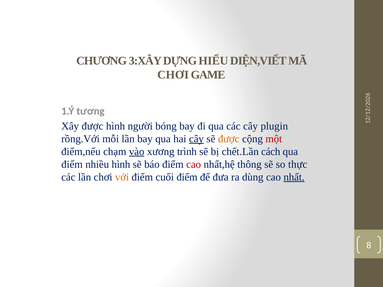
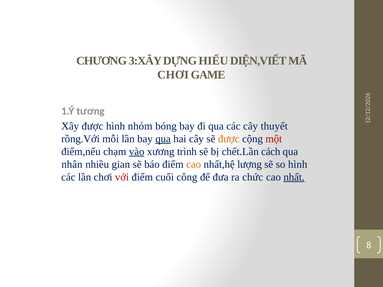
người: người -> nhóm (140, 126)
plugin: plugin -> thuyết (274, 126)
qua underline: none -> present (163, 139)
cây underline: present -> none (196, 139)
điểm: điểm -> nhân (72, 164)
nhiều hình: hình -> gian (121, 164)
cao colour: red -> orange (194, 164)
thông: thông -> lượng (250, 164)
so thực: thực -> hình (298, 164)
với colour: orange -> red (122, 177)
cuối điểm: điểm -> công (187, 177)
dùng: dùng -> chức (253, 177)
